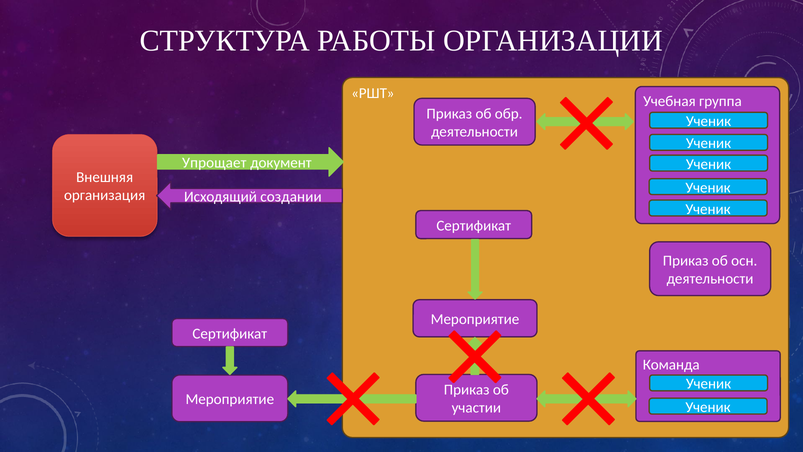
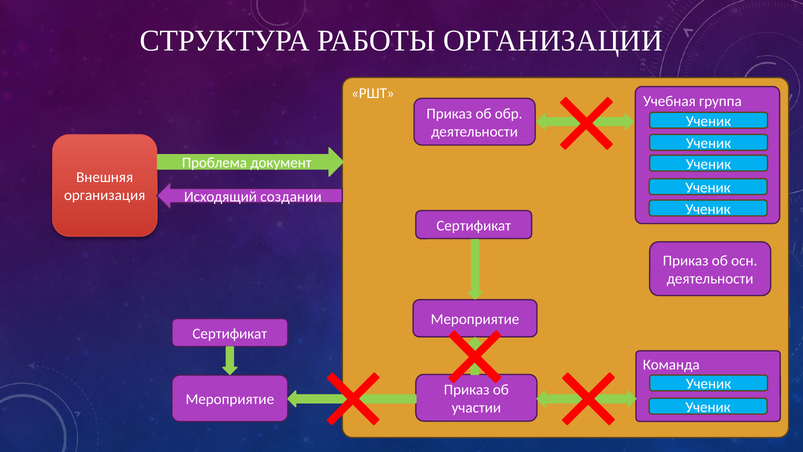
Упрощает: Упрощает -> Проблема (214, 163)
